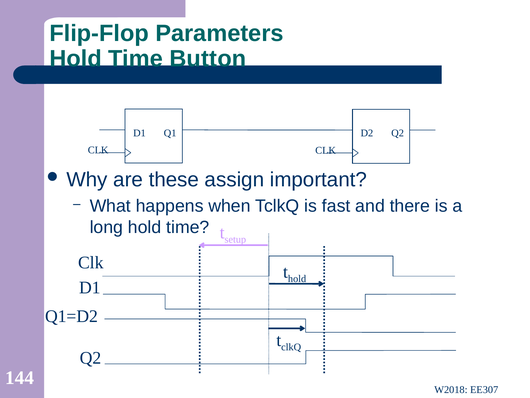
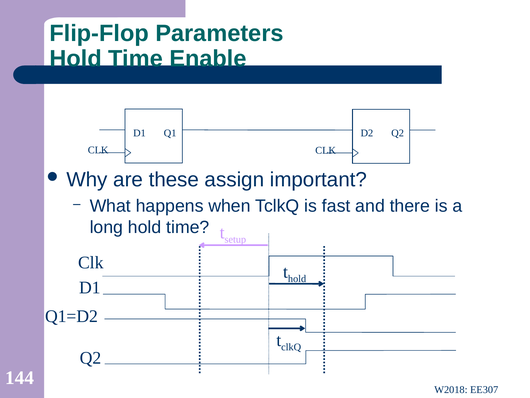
Button: Button -> Enable (208, 59)
